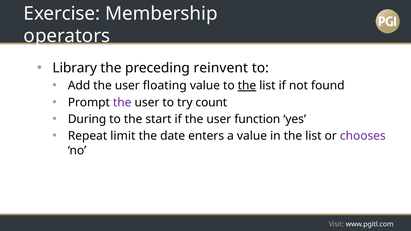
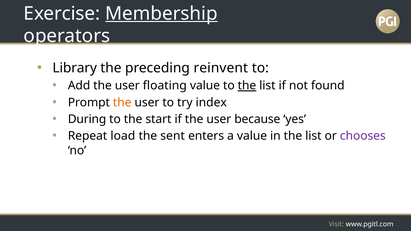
Membership underline: none -> present (161, 14)
the colour: purple -> orange (122, 103)
count: count -> index (211, 103)
function: function -> because (257, 119)
limit: limit -> load (123, 136)
date: date -> sent (173, 136)
